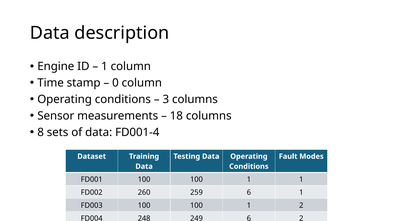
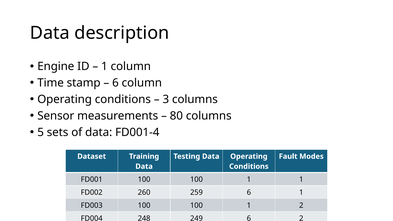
0: 0 -> 6 (115, 83)
18: 18 -> 80 (176, 116)
8: 8 -> 5 (41, 132)
